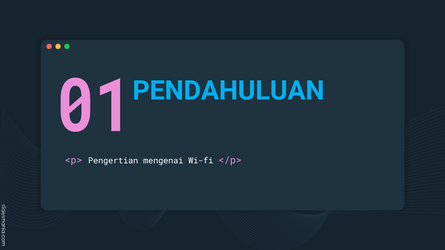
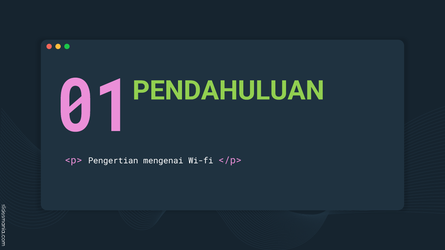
PENDAHULUAN colour: light blue -> light green (228, 91)
